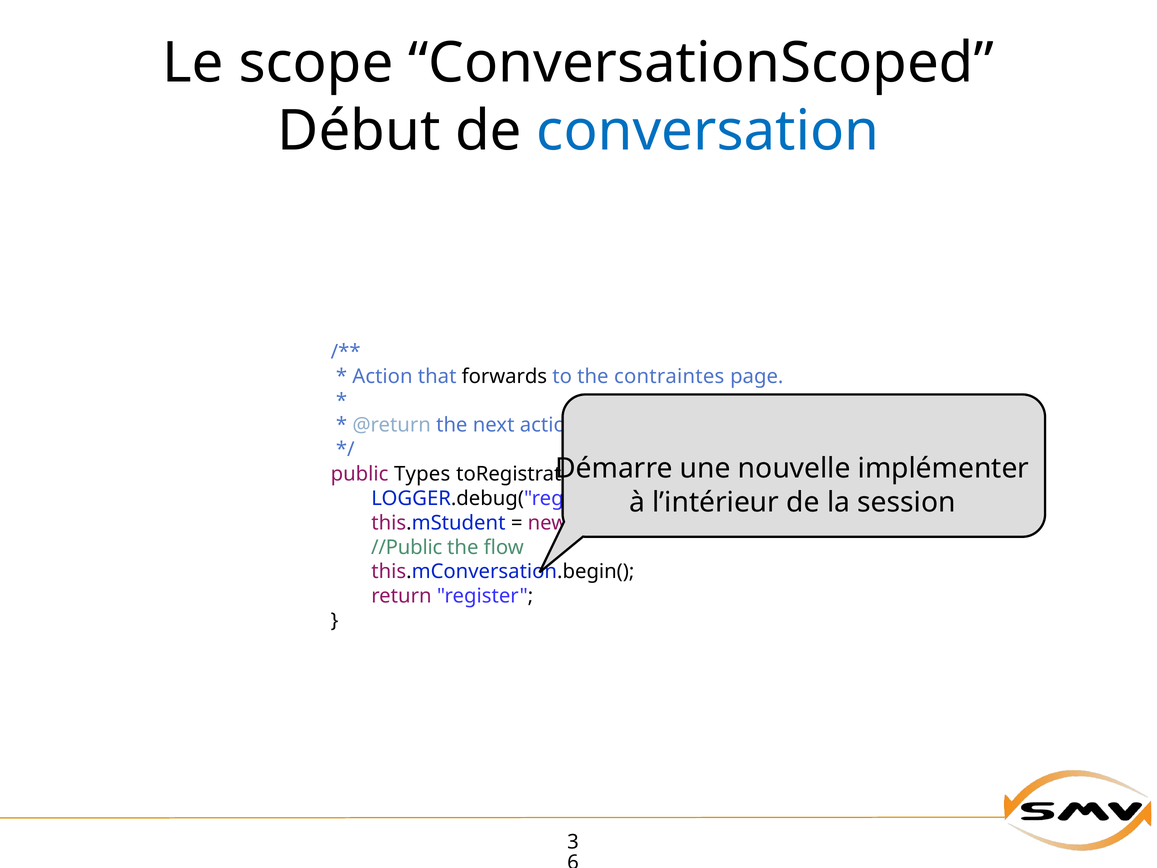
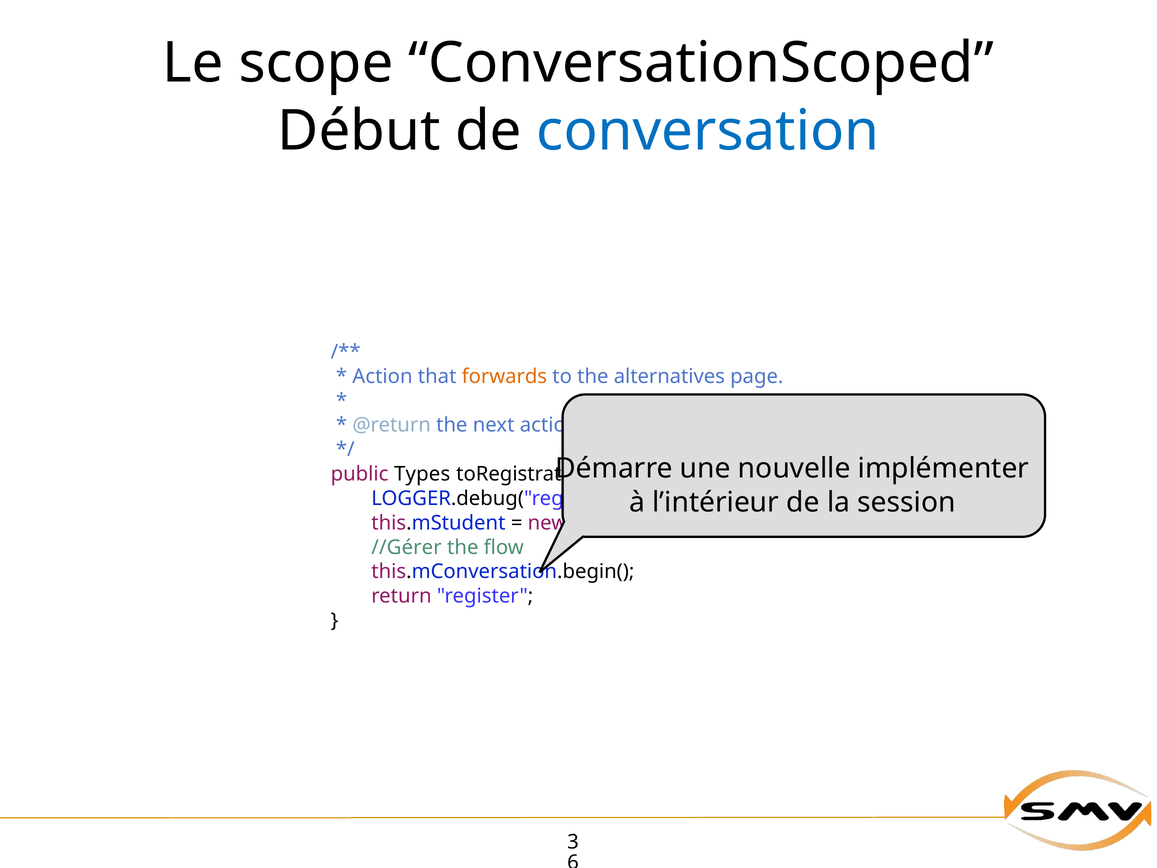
forwards colour: black -> orange (504, 376)
contraintes: contraintes -> alternatives (669, 376)
//Public: //Public -> //Gérer (407, 547)
